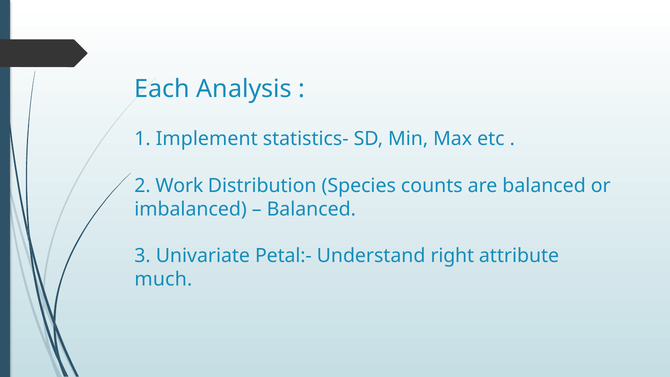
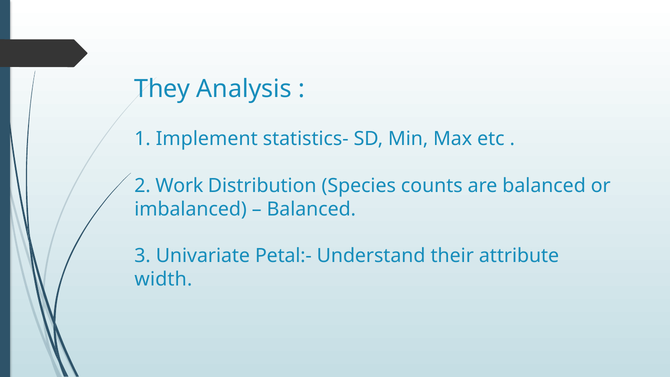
Each: Each -> They (162, 89)
right: right -> their (452, 256)
much: much -> width (163, 279)
